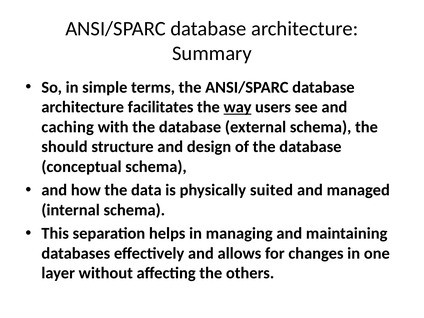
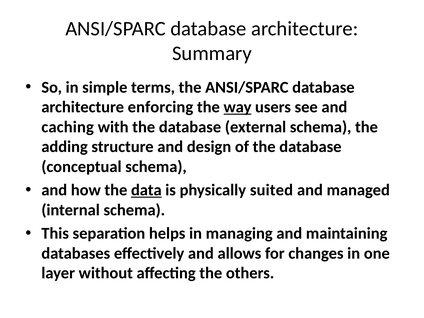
facilitates: facilitates -> enforcing (160, 107)
should: should -> adding (65, 147)
data underline: none -> present (146, 190)
